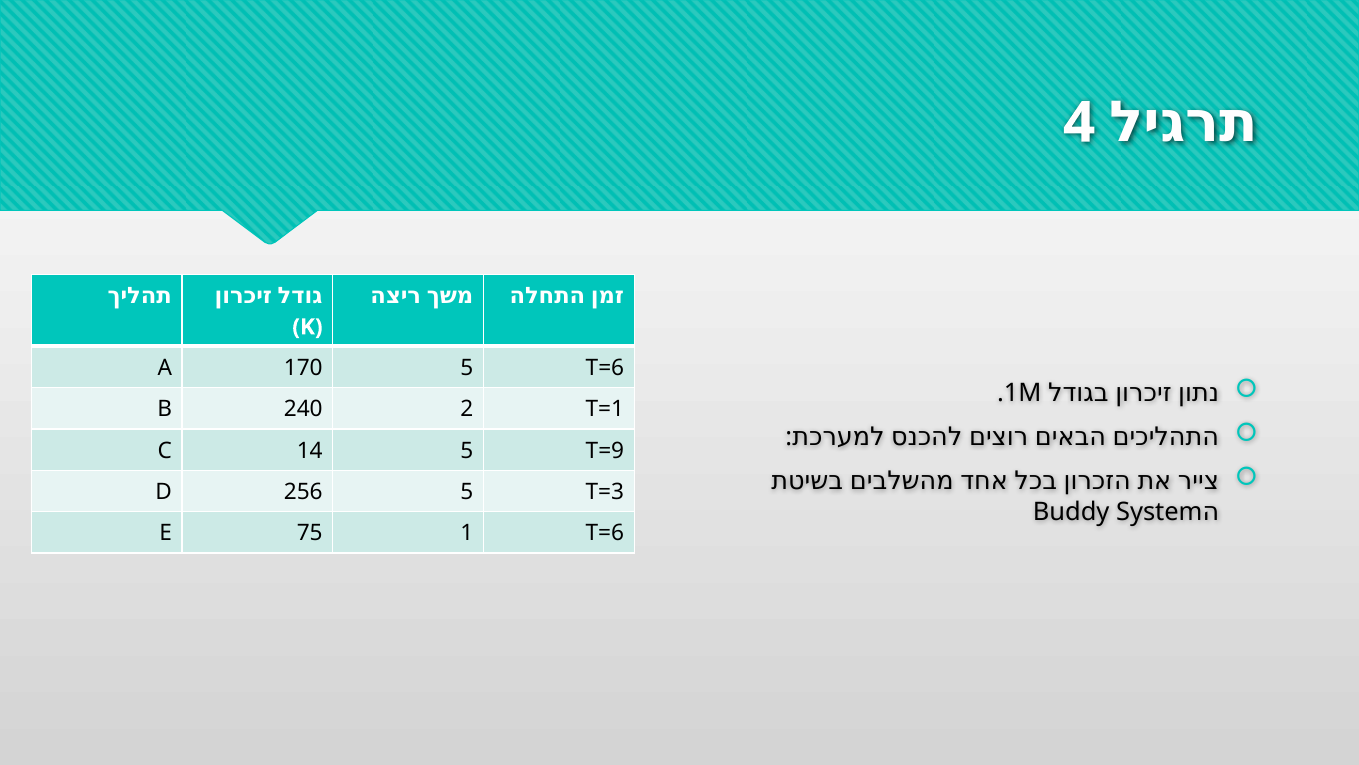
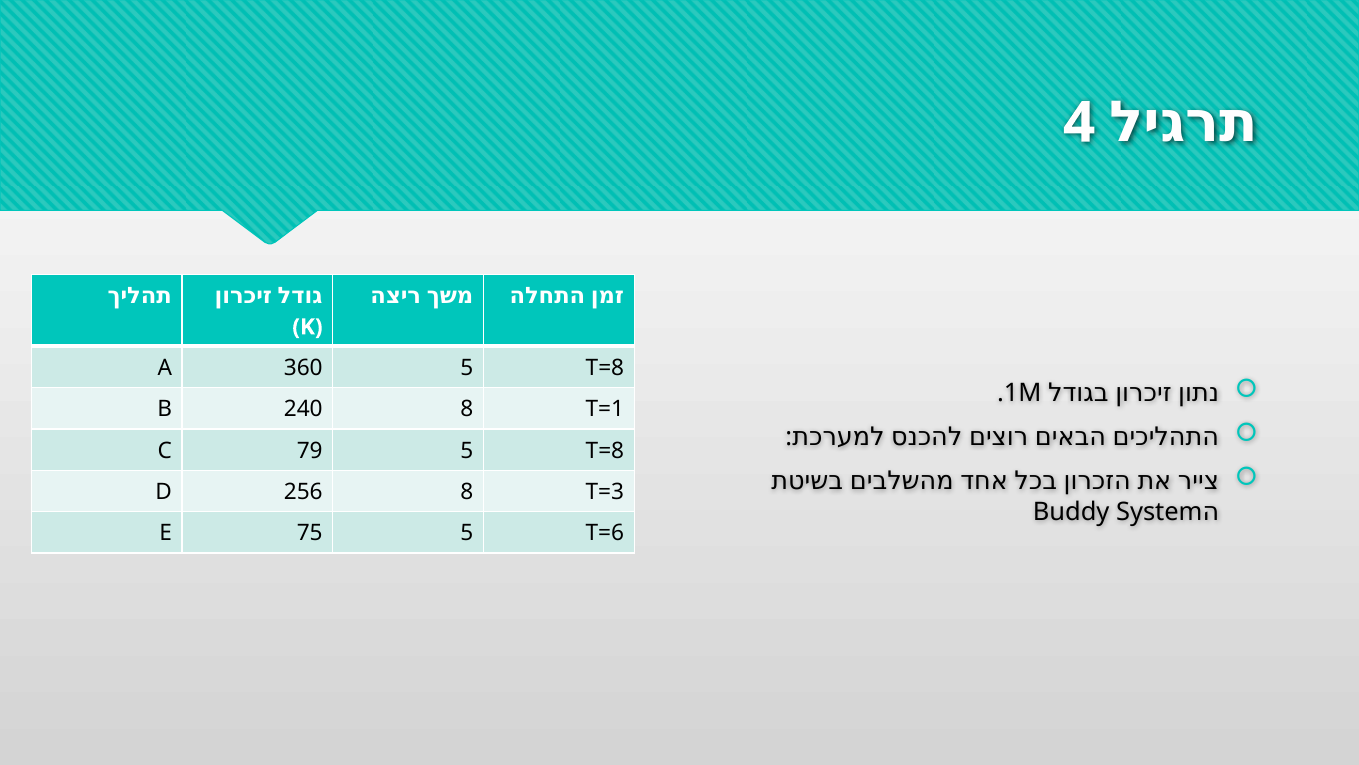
170: 170 -> 360 (303, 368)
T=6: T=6 -> T=8 (605, 368)
240 2: 2 -> 8 (467, 409)
14: 14 -> 79 (310, 450)
T=9: T=9 -> T=8 (605, 450)
256 5: 5 -> 8 (467, 492)
75 1: 1 -> 5 (467, 533)
